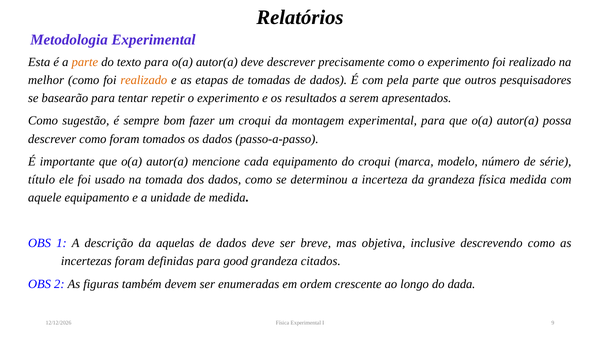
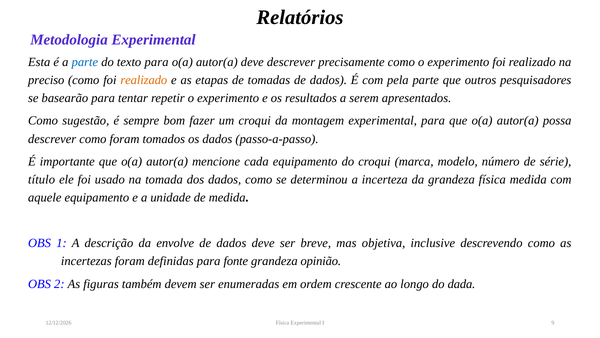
parte colour: orange -> blue (85, 62)
melhor: melhor -> preciso (46, 80)
aquelas: aquelas -> envolve (175, 243)
good: good -> fonte (236, 261)
citados: citados -> opinião (321, 261)
